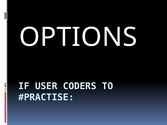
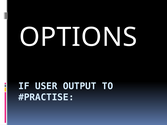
CODERS: CODERS -> OUTPUT (80, 86)
